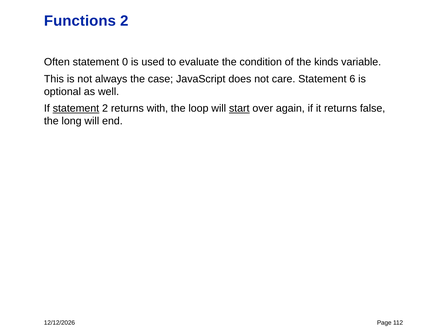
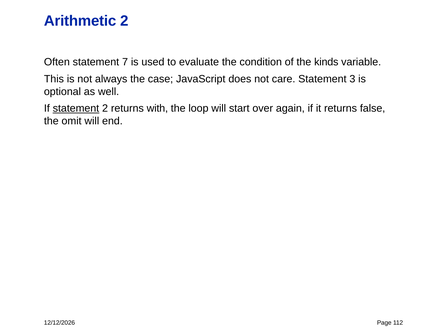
Functions: Functions -> Arithmetic (80, 21)
0: 0 -> 7 (125, 62)
6: 6 -> 3 (352, 79)
start underline: present -> none (239, 109)
long: long -> omit (72, 121)
